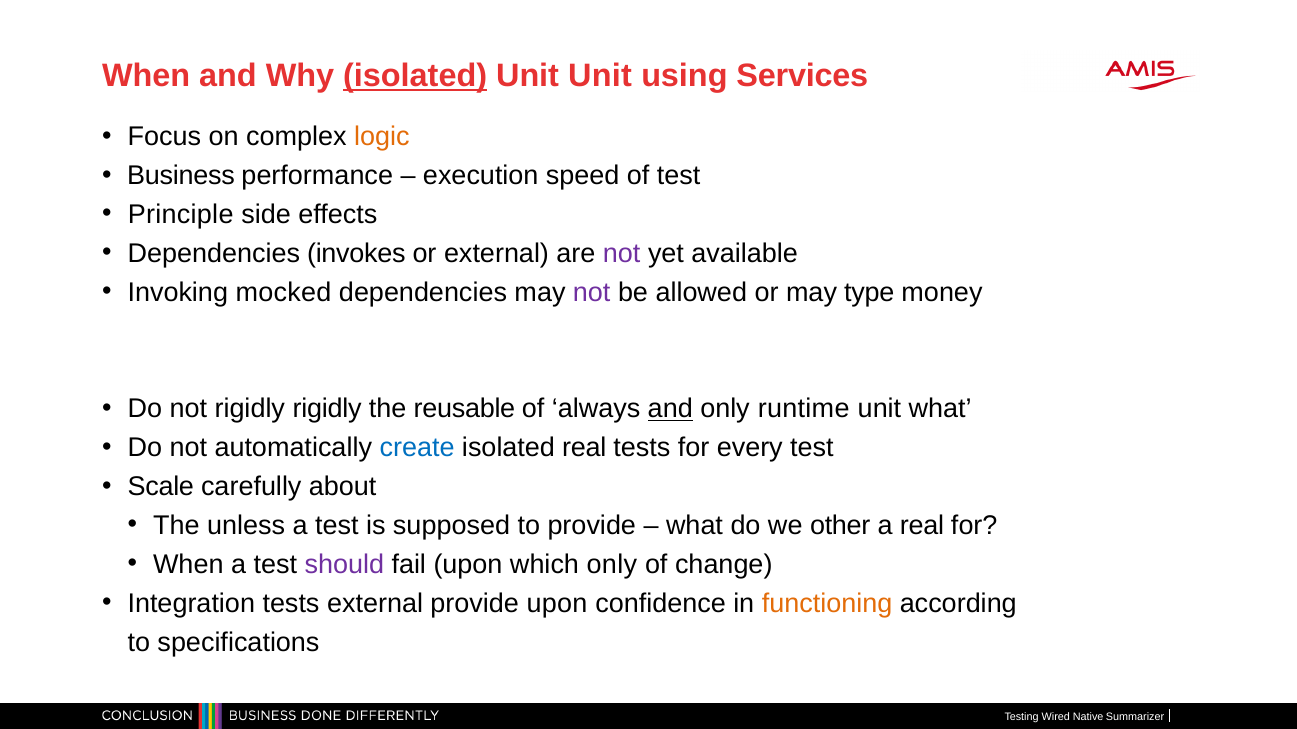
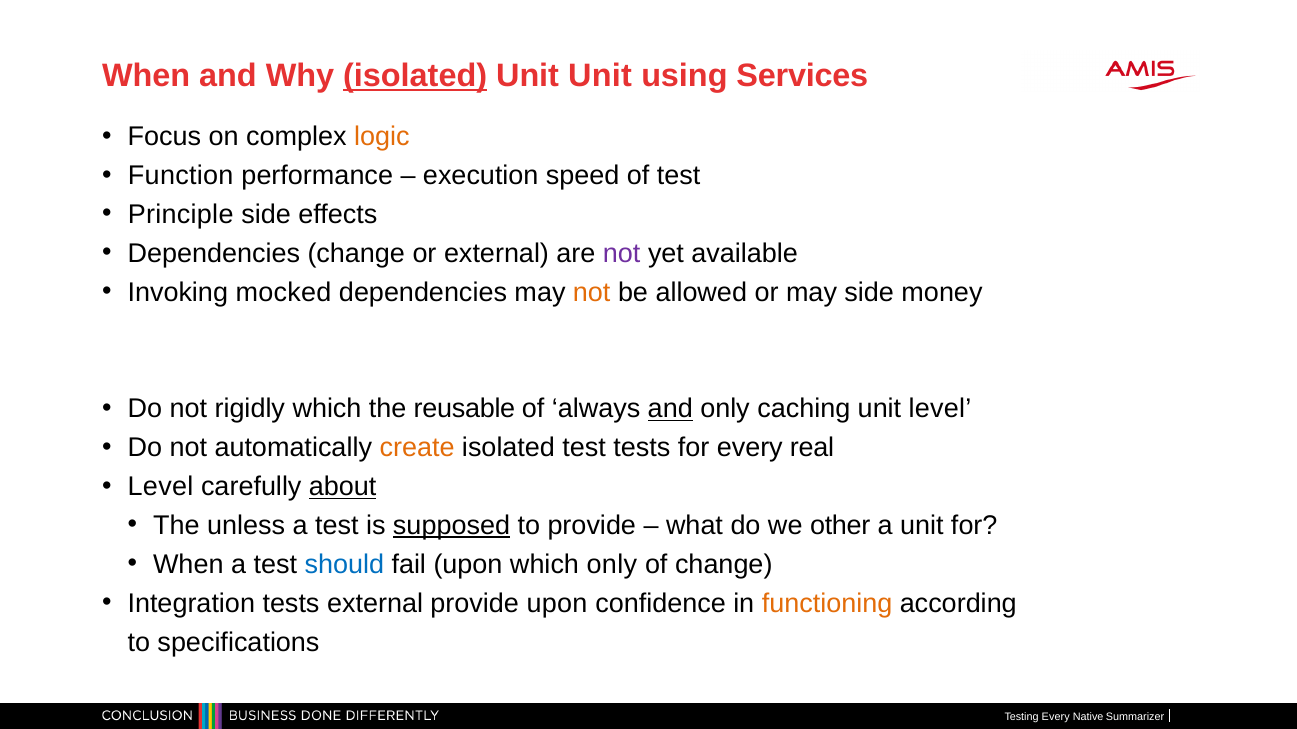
Business: Business -> Function (181, 176)
Dependencies invokes: invokes -> change (356, 254)
not colour: purple -> orange (592, 293)
may type: type -> side (869, 293)
rigidly rigidly: rigidly -> which (327, 409)
runtime: runtime -> caching (804, 409)
unit what: what -> level (940, 409)
create colour: blue -> orange (417, 448)
isolated real: real -> test (584, 448)
every test: test -> real (812, 448)
Scale: Scale -> Level (161, 487)
about underline: none -> present (343, 487)
supposed underline: none -> present (452, 526)
a real: real -> unit (922, 526)
should colour: purple -> blue (344, 565)
Testing Wired: Wired -> Every (1056, 717)
